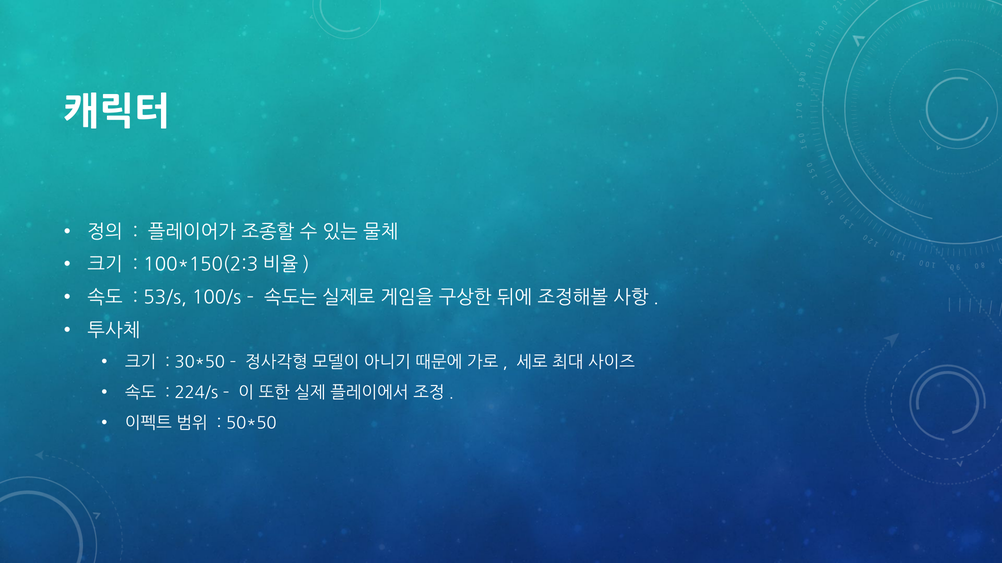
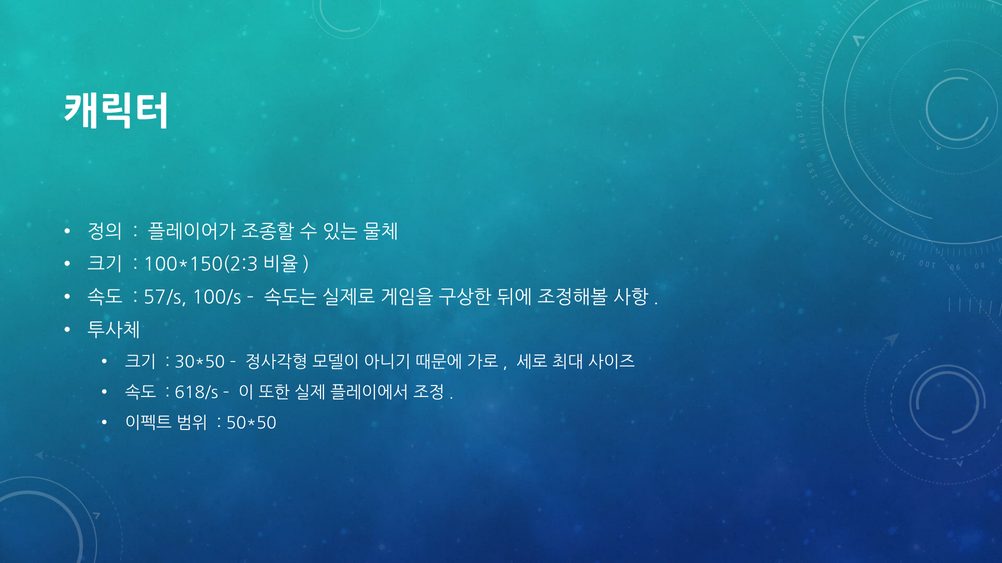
53/s: 53/s -> 57/s (165, 298)
224/s: 224/s -> 618/s (196, 393)
